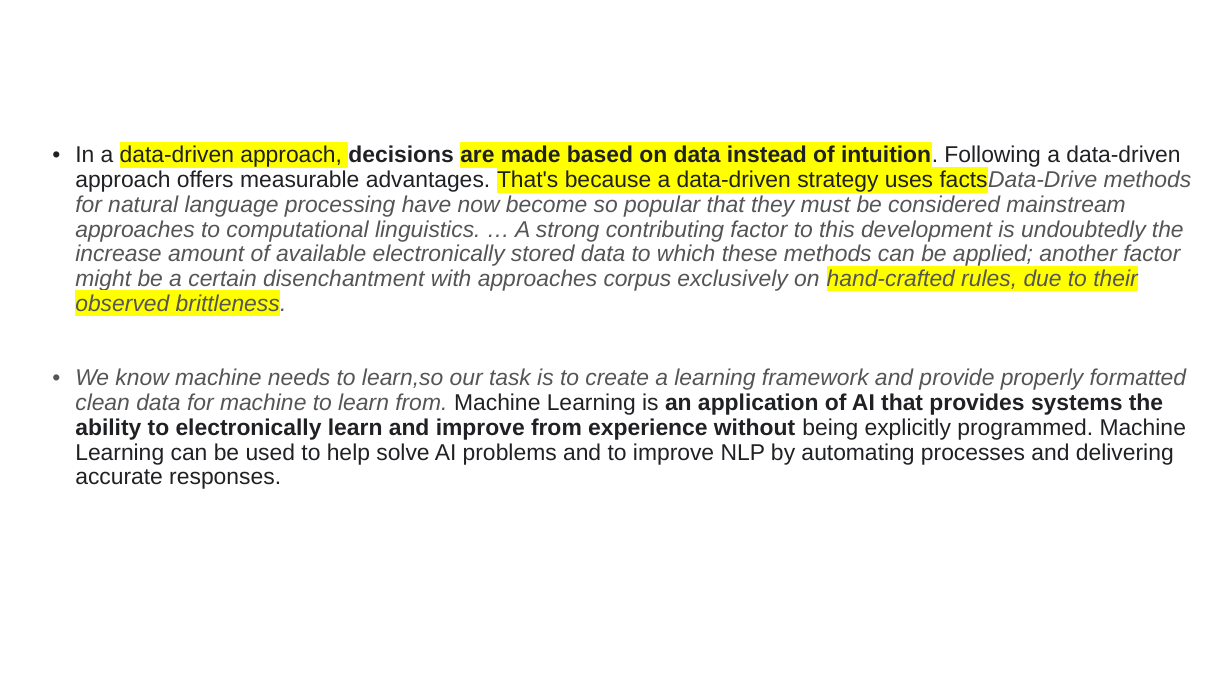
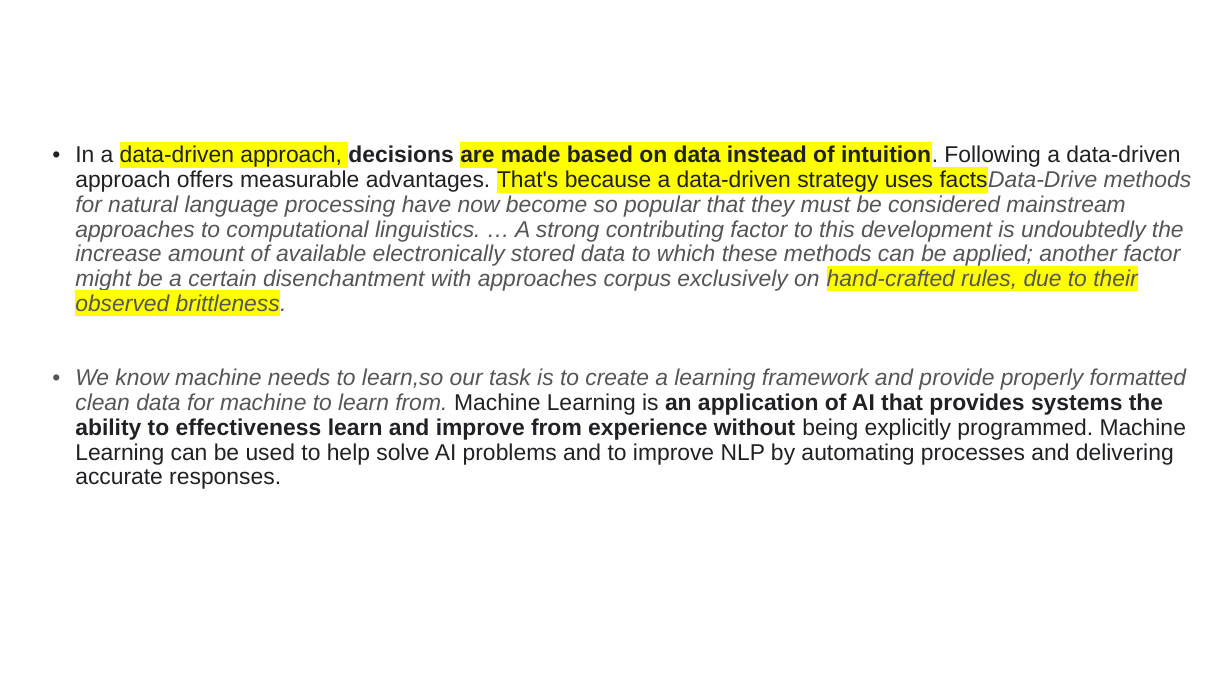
to electronically: electronically -> effectiveness (248, 428)
